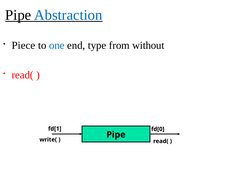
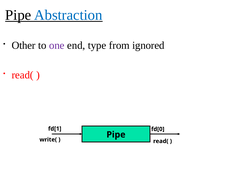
Piece: Piece -> Other (24, 45)
one colour: blue -> purple (57, 45)
without: without -> ignored (148, 45)
